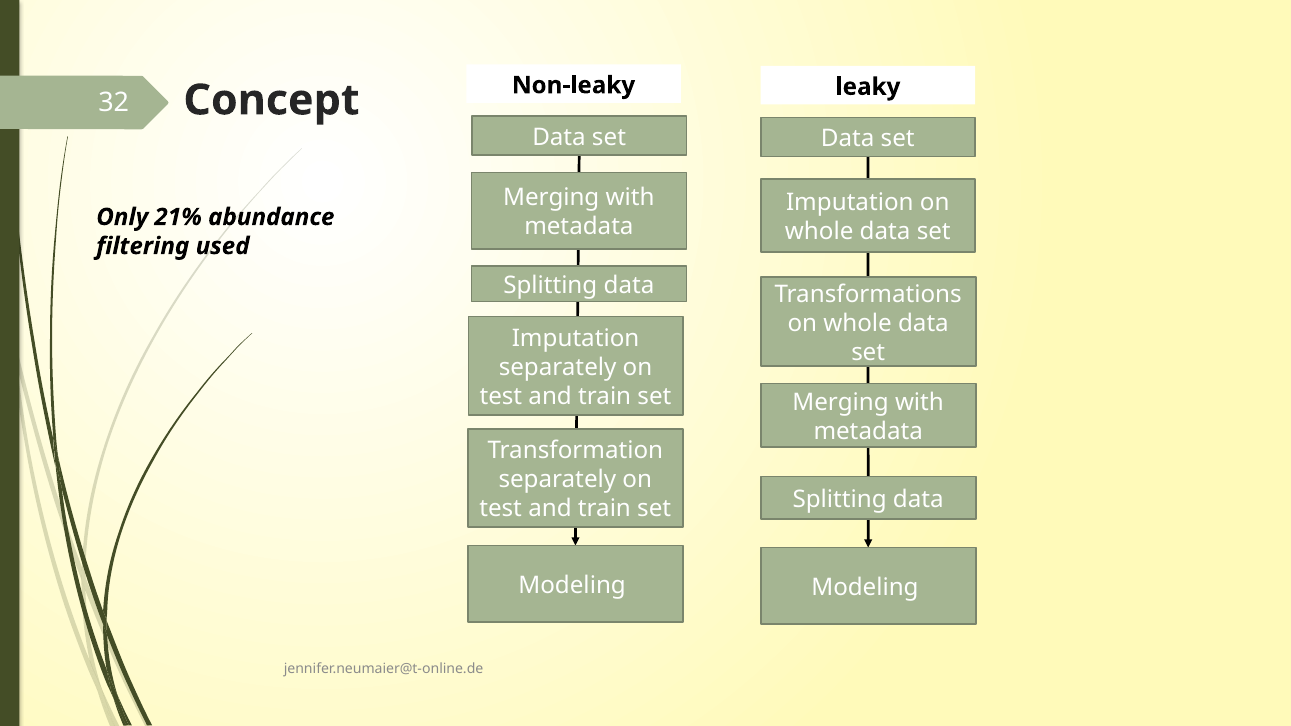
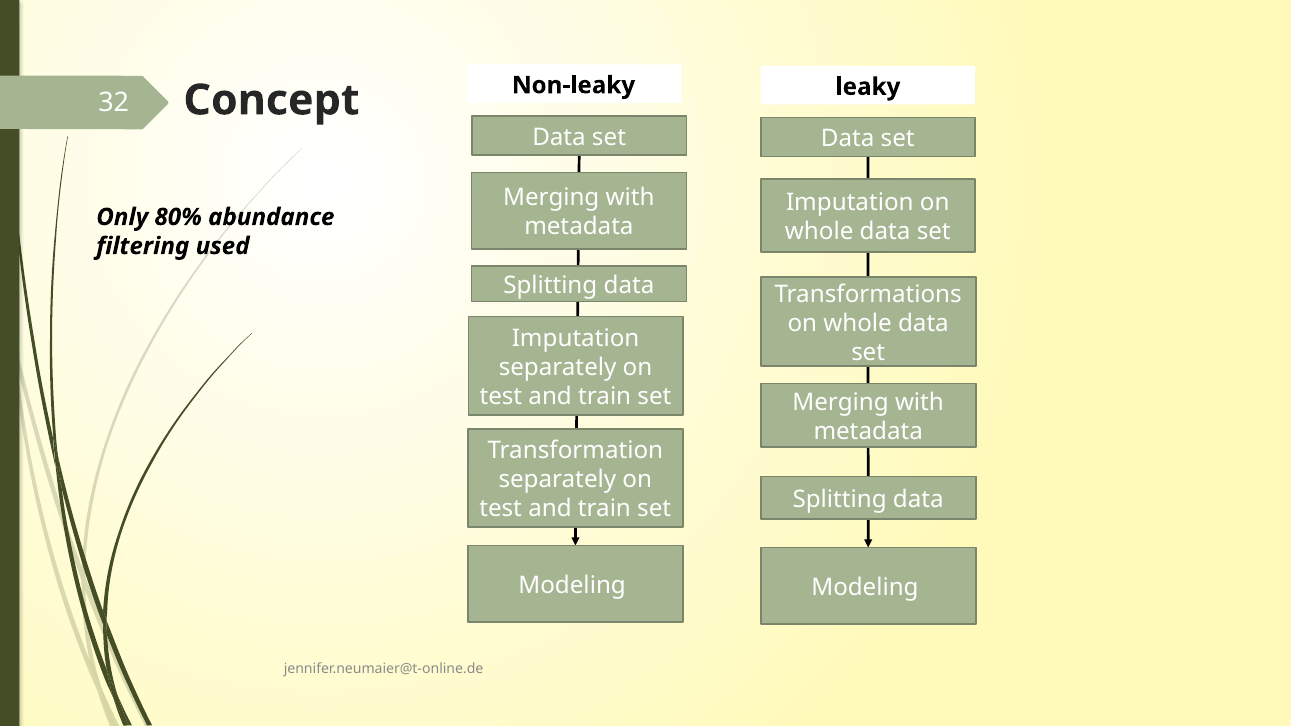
21%: 21% -> 80% (178, 217)
